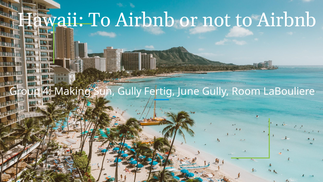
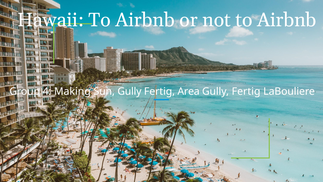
June: June -> Area (189, 91)
Room: Room -> Fertig (246, 91)
